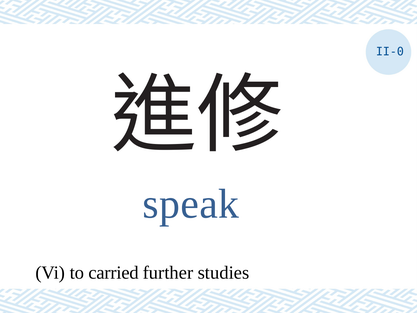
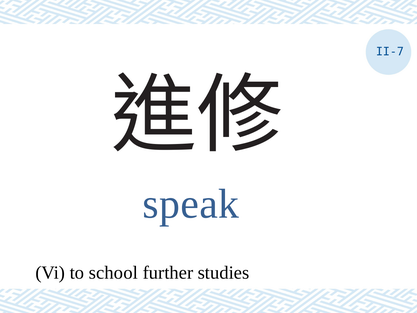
II-0: II-0 -> II-7 (390, 52)
carried: carried -> school (113, 273)
